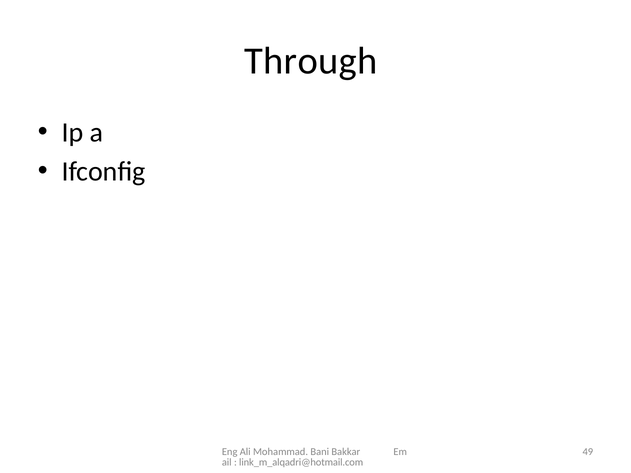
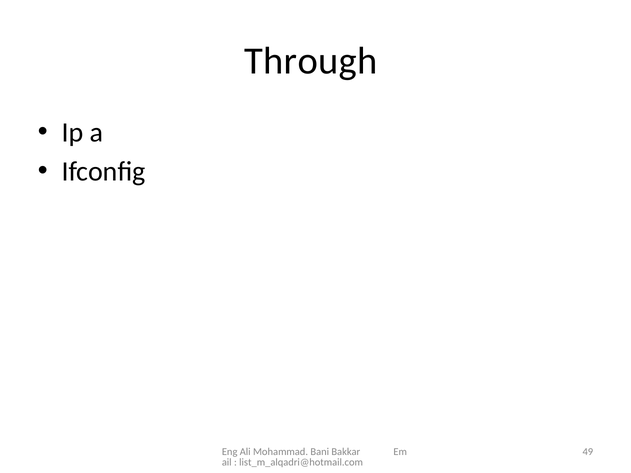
link_m_alqadri@hotmail.com: link_m_alqadri@hotmail.com -> list_m_alqadri@hotmail.com (301, 462)
